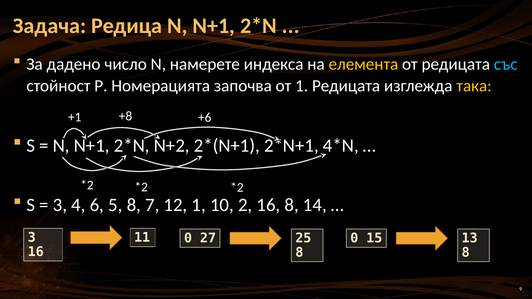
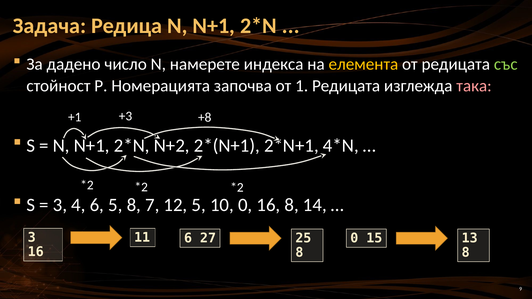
със colour: light blue -> light green (506, 64)
така colour: yellow -> pink (474, 86)
+8: +8 -> +3 (125, 116)
+6: +6 -> +8 (205, 117)
12 1: 1 -> 5 (199, 205)
10 2: 2 -> 0 (245, 205)
11 0: 0 -> 6 (188, 238)
